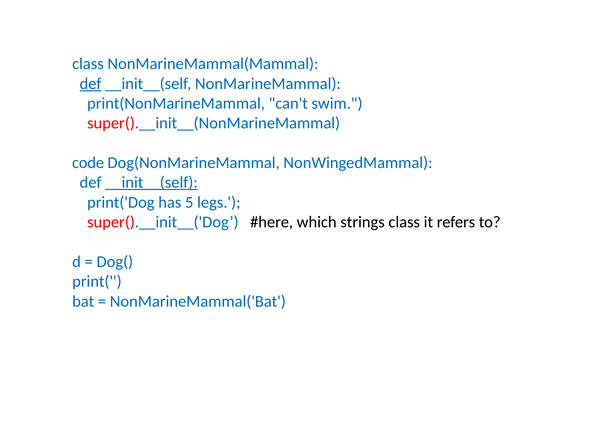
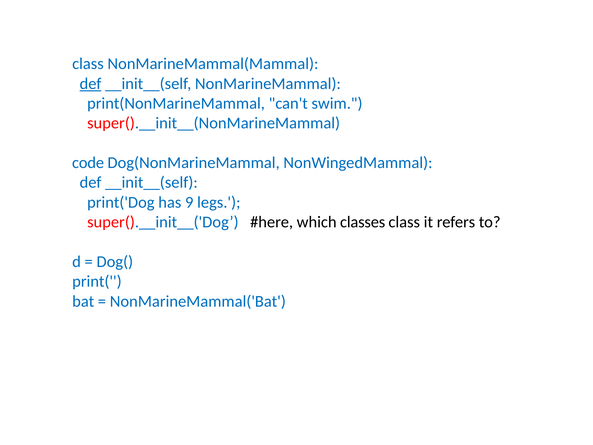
__init__(self underline: present -> none (151, 182)
5: 5 -> 9 (189, 202)
strings: strings -> classes (363, 222)
